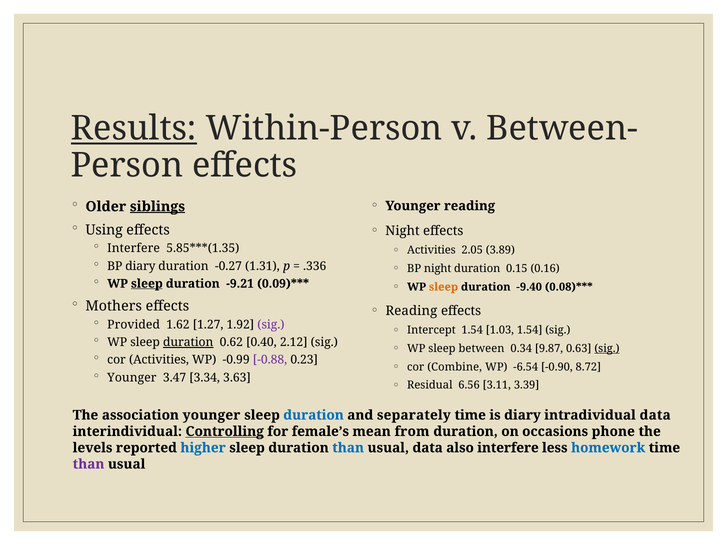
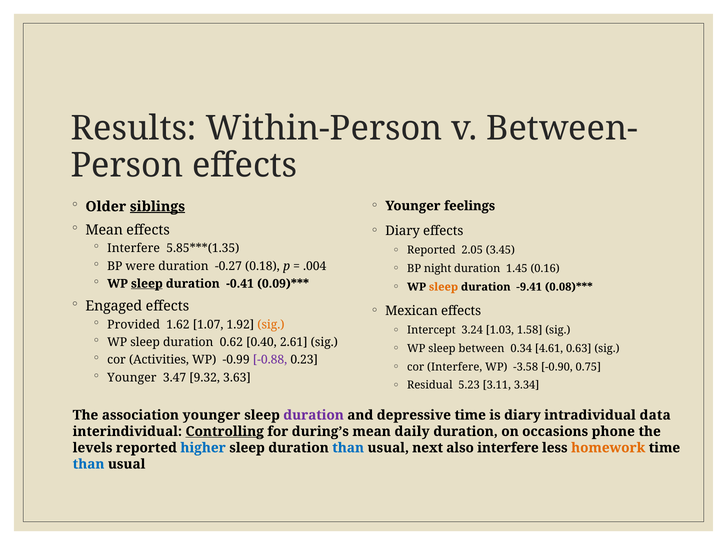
Results underline: present -> none (134, 129)
Younger reading: reading -> feelings (470, 206)
Using: Using -> Mean (104, 230)
Night: Night -> Diary (403, 231)
Activities: Activities -> Reported (431, 250)
3.89: 3.89 -> 3.45 (500, 250)
BP diary: diary -> were (140, 266)
1.31: 1.31 -> 0.18 (262, 266)
.336: .336 -> .004 (315, 266)
0.15: 0.15 -> 1.45 (517, 269)
-9.21: -9.21 -> -0.41 (240, 284)
-9.40: -9.40 -> -9.41 (529, 287)
Mothers: Mothers -> Engaged (114, 306)
Reading: Reading -> Mexican (412, 311)
1.27: 1.27 -> 1.07 (208, 325)
sig colour: purple -> orange (271, 325)
Intercept 1.54: 1.54 -> 3.24 (472, 330)
1.03 1.54: 1.54 -> 1.58 (530, 330)
duration underline: present -> none (188, 342)
2.12: 2.12 -> 2.61 (294, 342)
9.87: 9.87 -> 4.61 (549, 349)
sig underline: present -> none (607, 349)
cor Combine: Combine -> Interfere (455, 367)
-6.54: -6.54 -> -3.58 (526, 367)
8.72: 8.72 -> 0.75 (588, 367)
3.34: 3.34 -> 9.32 (205, 378)
6.56: 6.56 -> 5.23 (469, 385)
3.39: 3.39 -> 3.34 (527, 385)
duration colour: blue -> purple (314, 415)
separately: separately -> depressive (414, 415)
female’s: female’s -> during’s (320, 432)
from: from -> daily (412, 432)
usual data: data -> next (428, 448)
homework colour: blue -> orange (608, 448)
than colour: purple -> blue (89, 464)
